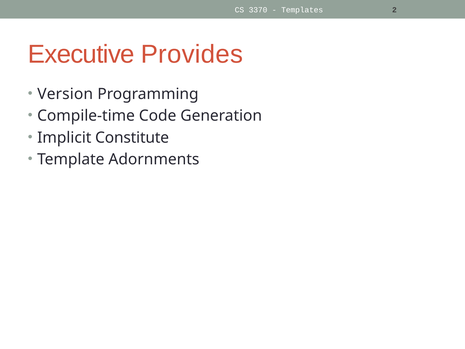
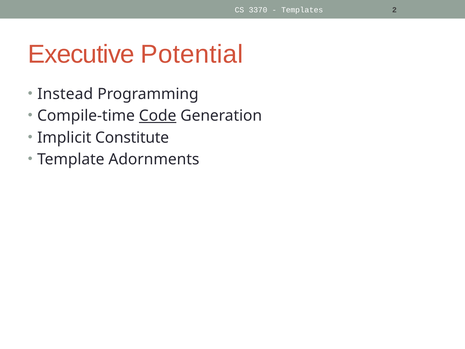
Provides: Provides -> Potential (192, 54)
Version: Version -> Instead (65, 94)
Code underline: none -> present (158, 116)
